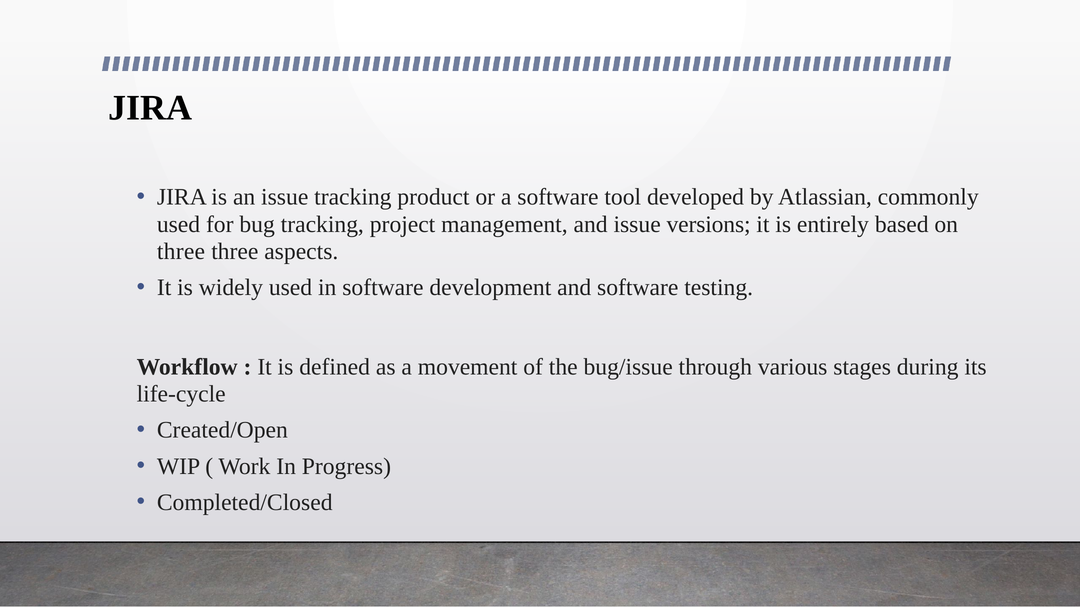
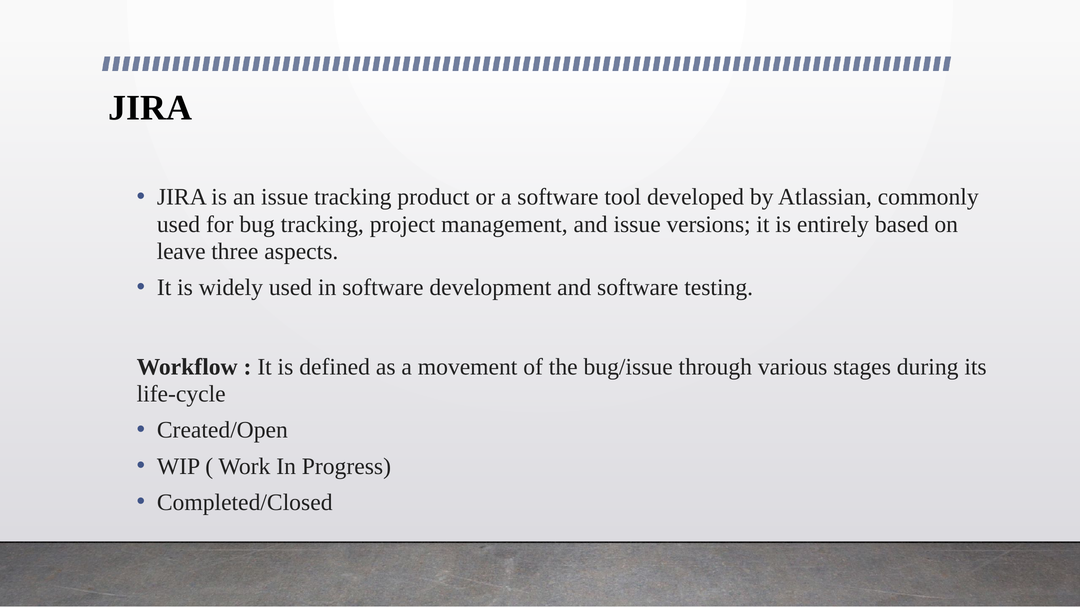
three: three -> leave (181, 252)
